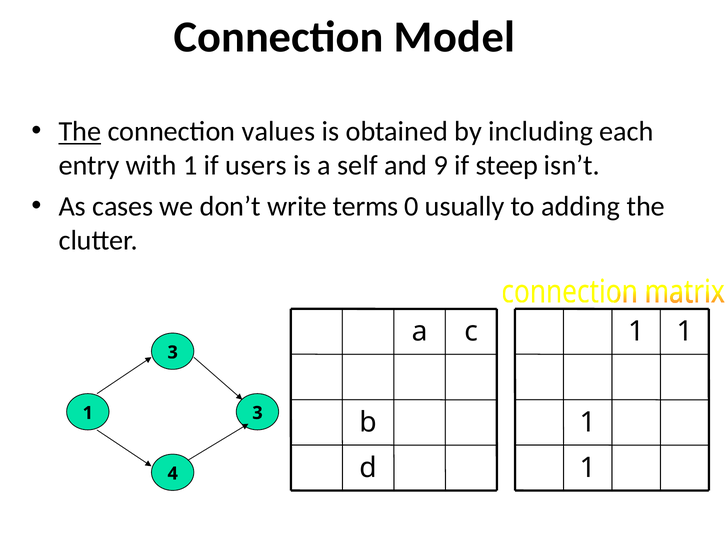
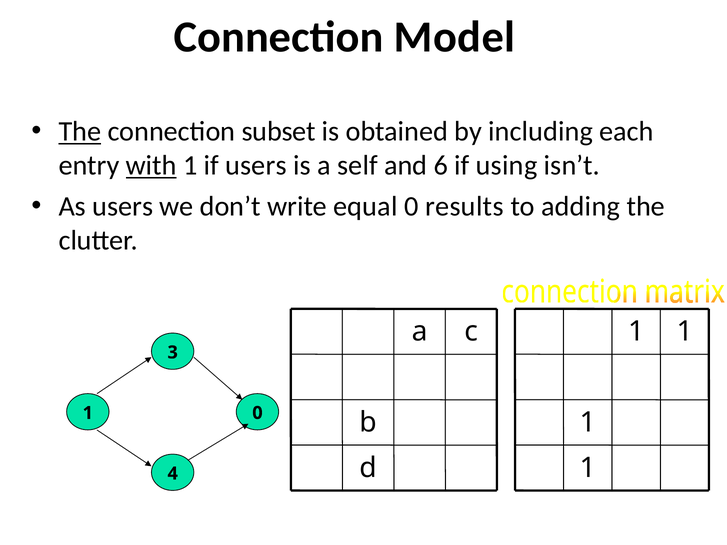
values: values -> subset (279, 132)
with underline: none -> present (151, 166)
9: 9 -> 6 (441, 166)
steep: steep -> using (507, 166)
As cases: cases -> users (123, 207)
terms: terms -> equal (365, 207)
usually: usually -> results (464, 207)
1 3: 3 -> 0 (257, 413)
